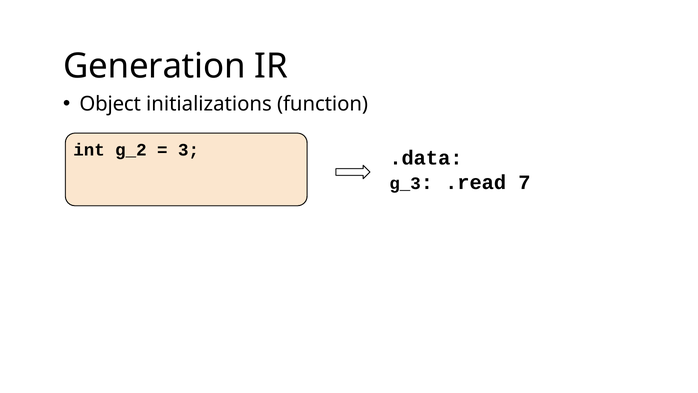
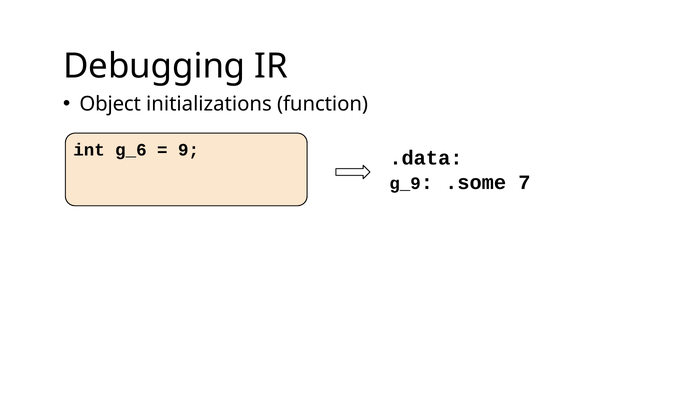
Generation: Generation -> Debugging (154, 66)
g_2: g_2 -> g_6 (131, 150)
3: 3 -> 9 (189, 150)
g_3: g_3 -> g_9 (405, 183)
.read: .read -> .some (476, 182)
